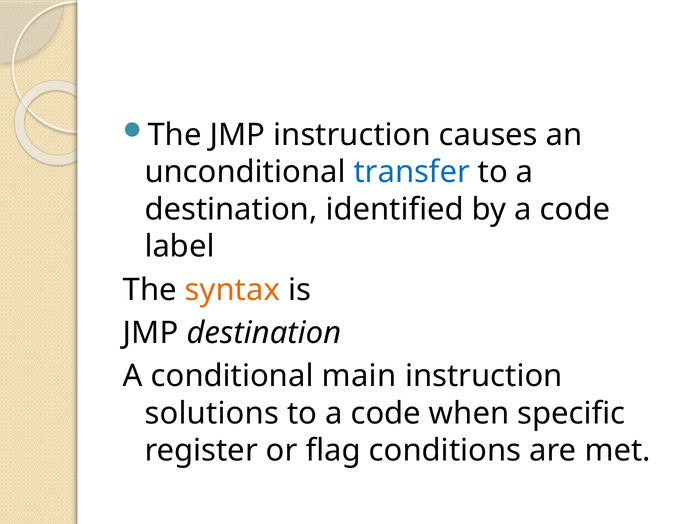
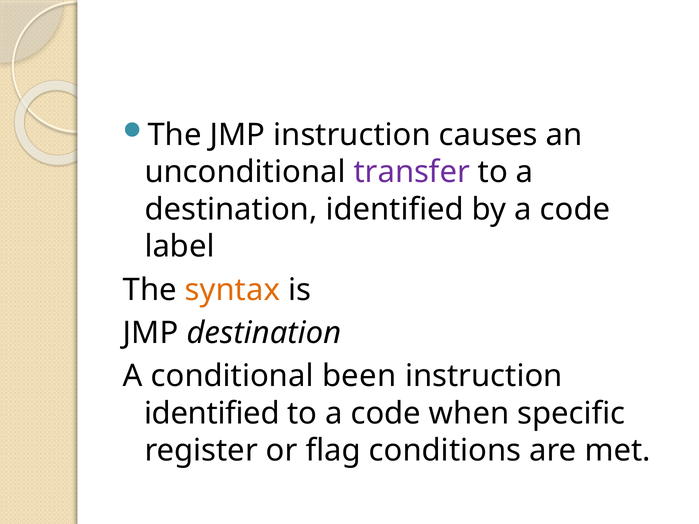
transfer colour: blue -> purple (412, 172)
main: main -> been (359, 376)
solutions: solutions -> identified (212, 413)
